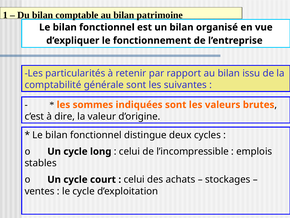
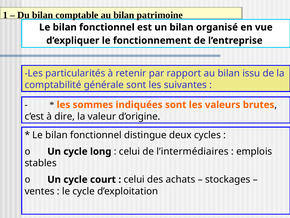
l’incompressible: l’incompressible -> l’intermédiaires (193, 151)
